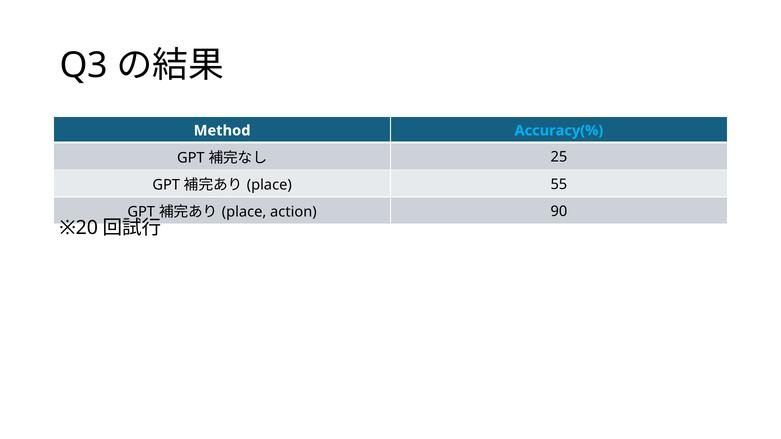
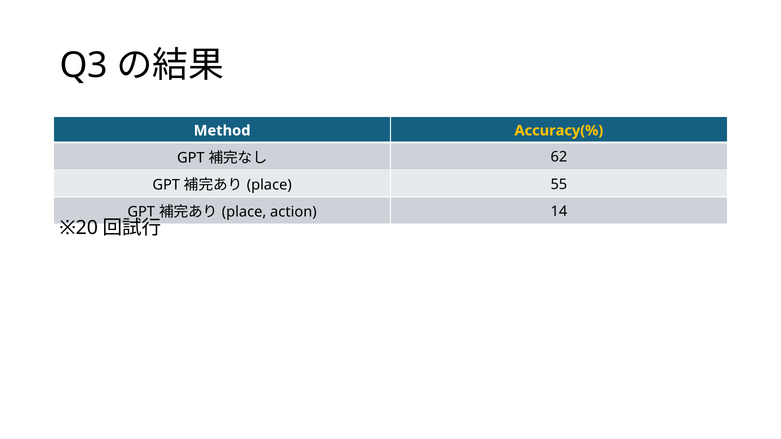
Accuracy(% colour: light blue -> yellow (559, 131)
25: 25 -> 62 (559, 157)
90: 90 -> 14 (559, 211)
